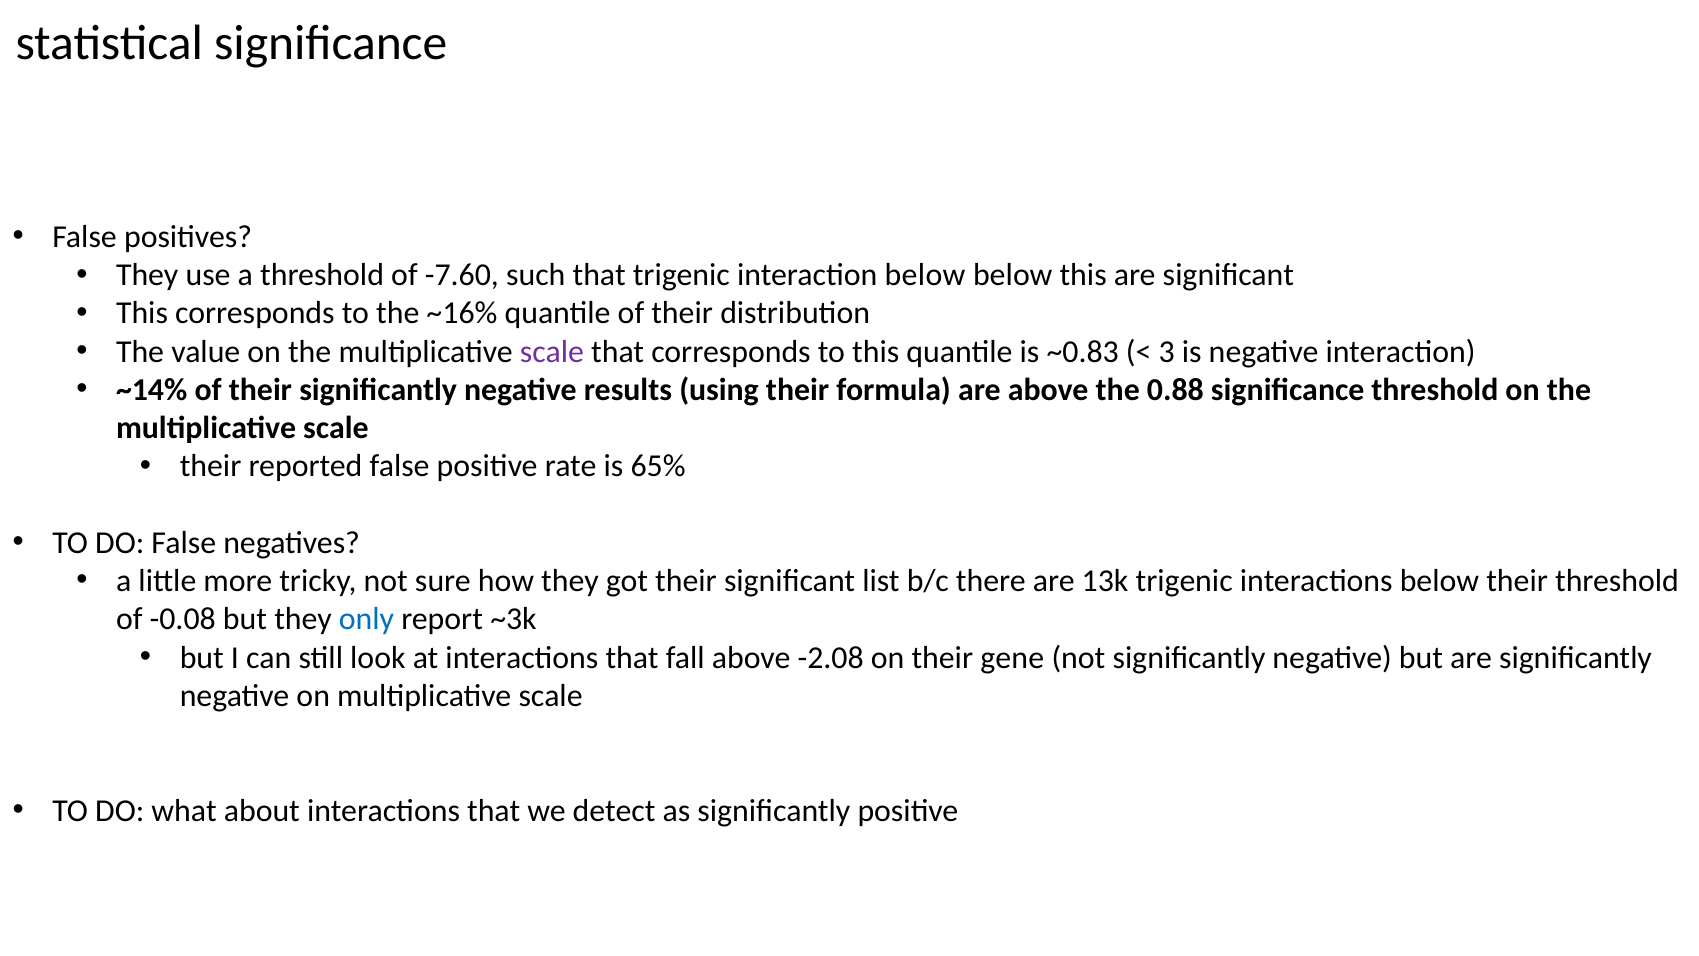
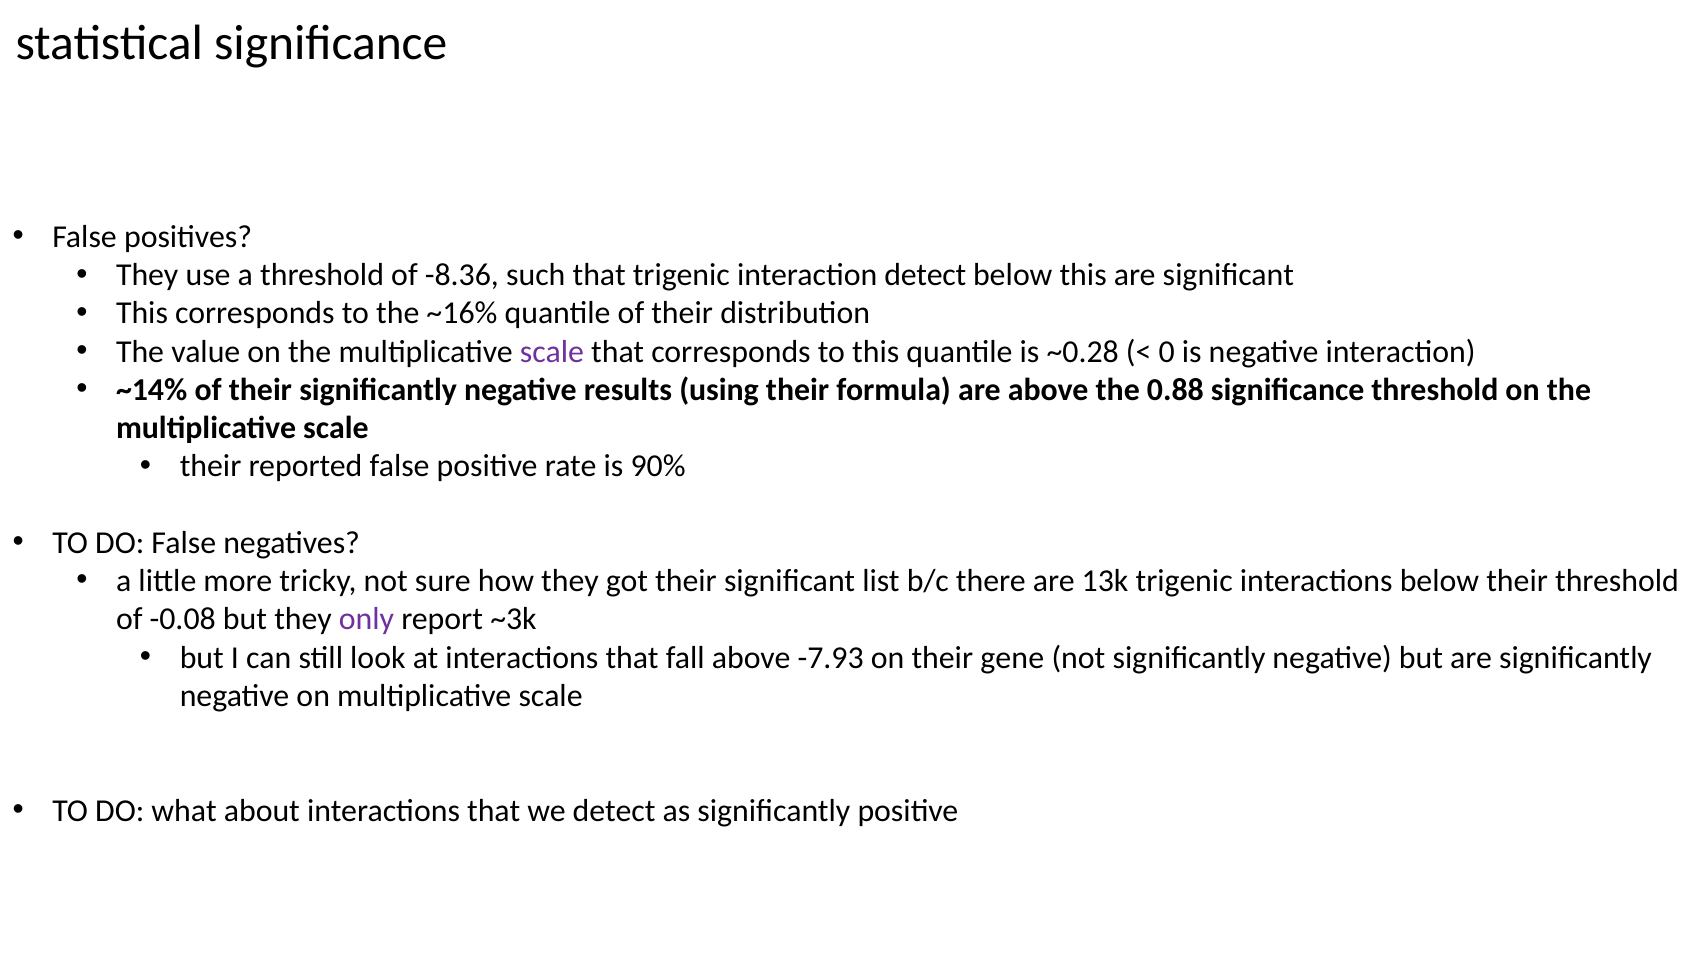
-7.60: -7.60 -> -8.36 (462, 275)
interaction below: below -> detect (925, 275)
~0.83: ~0.83 -> ~0.28 (1083, 352)
3: 3 -> 0 (1167, 352)
65%: 65% -> 90% (658, 466)
only colour: blue -> purple (366, 619)
-2.08: -2.08 -> -7.93 (831, 657)
